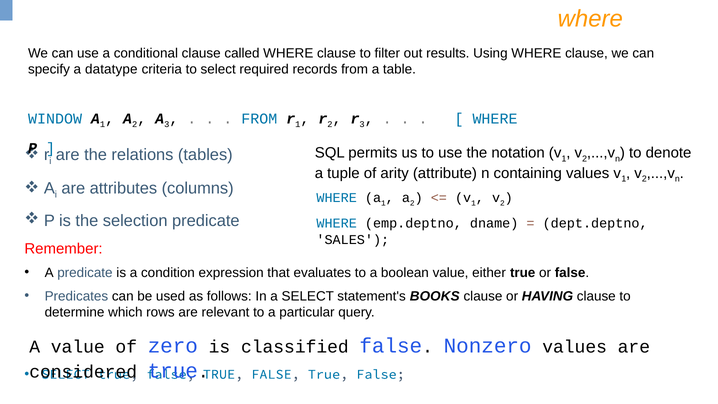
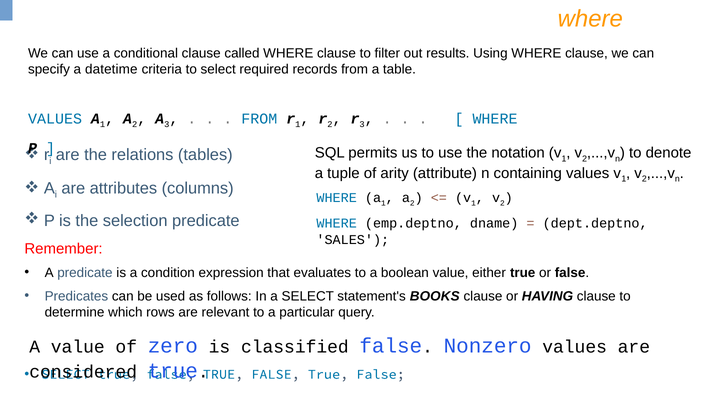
datatype: datatype -> datetime (111, 69)
WINDOW: WINDOW -> VALUES (55, 119)
